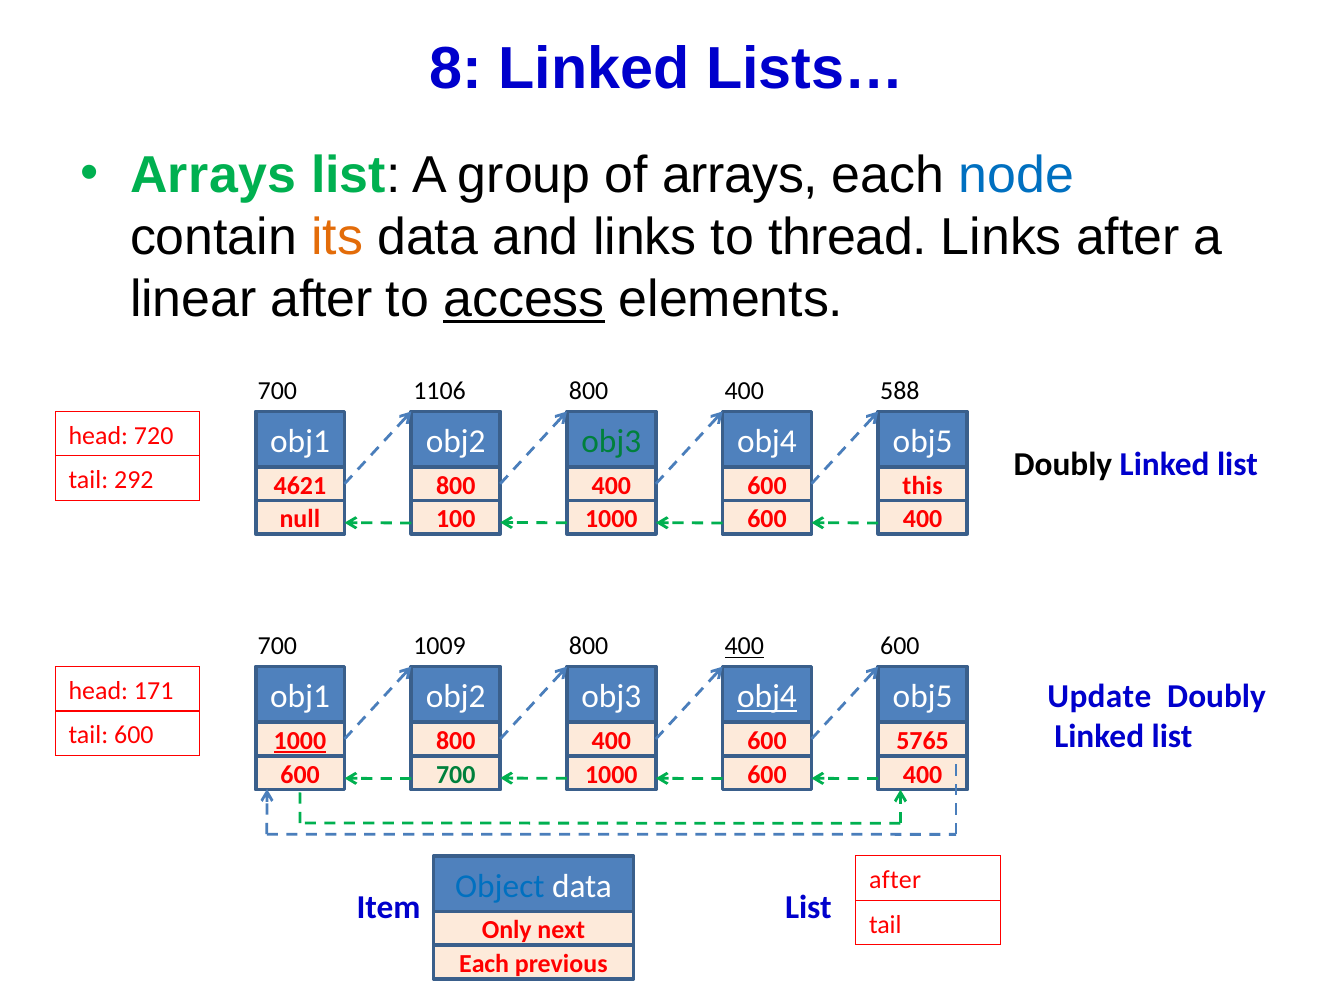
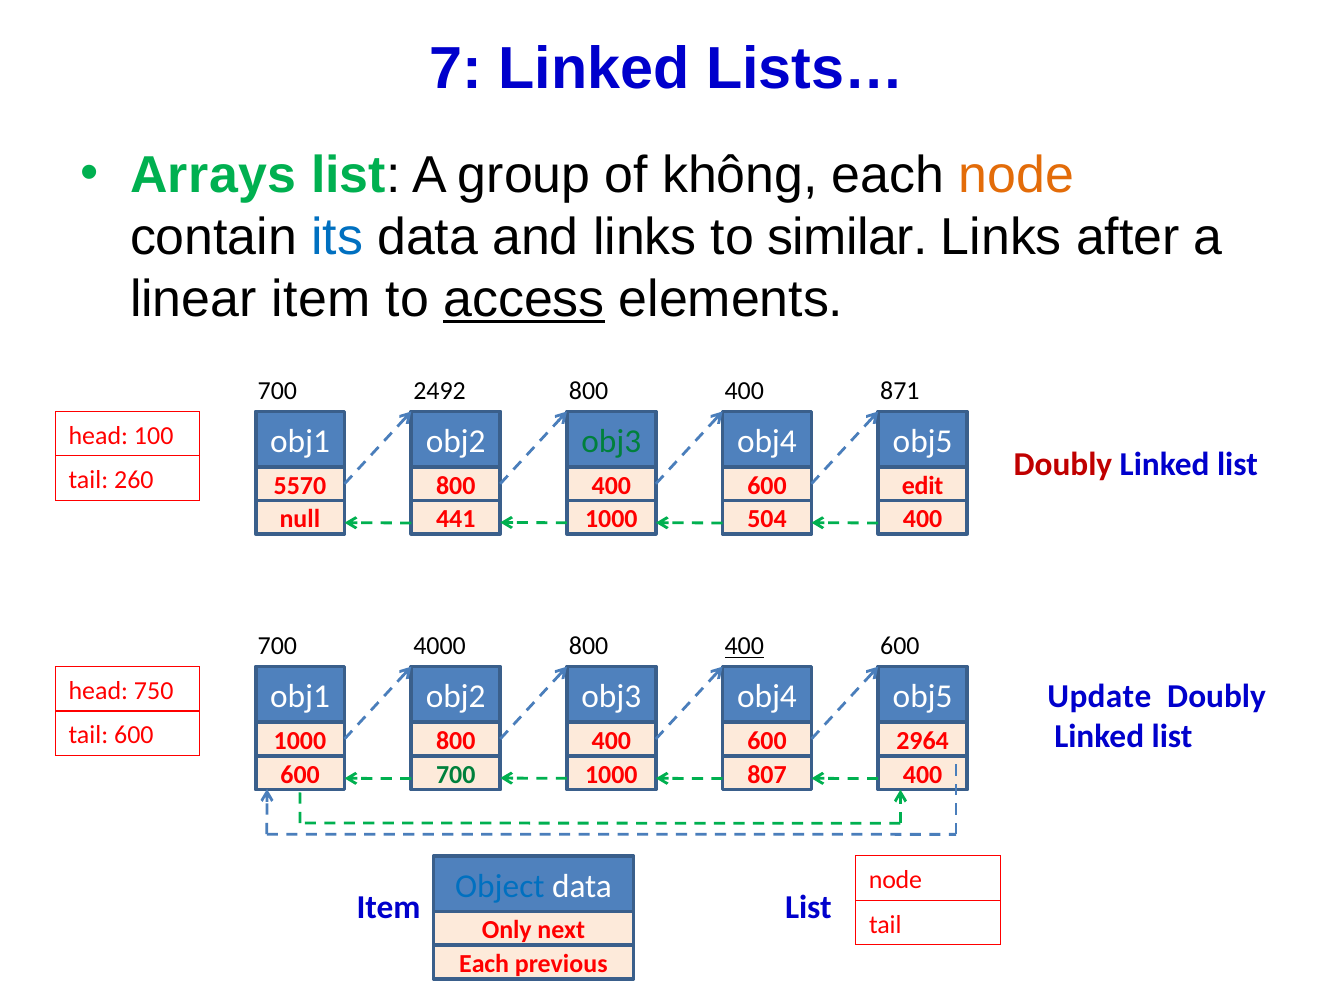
8: 8 -> 7 (456, 69)
of arrays: arrays -> không (740, 175)
node colour: blue -> orange (1016, 175)
its colour: orange -> blue (337, 237)
thread: thread -> similar (848, 237)
linear after: after -> item (321, 299)
1106: 1106 -> 2492 (440, 391)
588: 588 -> 871 (900, 391)
720: 720 -> 100 (154, 435)
Doubly colour: black -> red (1063, 464)
292: 292 -> 260 (134, 480)
4621: 4621 -> 5570 (300, 485)
this: this -> edit (923, 485)
100: 100 -> 441 (456, 519)
600: 600 -> 504 (767, 519)
1009: 1009 -> 4000 (440, 646)
171: 171 -> 750 (154, 690)
obj4 underline: present -> none (767, 696)
1000 underline: present -> none (300, 740)
5765: 5765 -> 2964 (923, 740)
600: 600 -> 807 (767, 774)
after: after -> node (895, 879)
